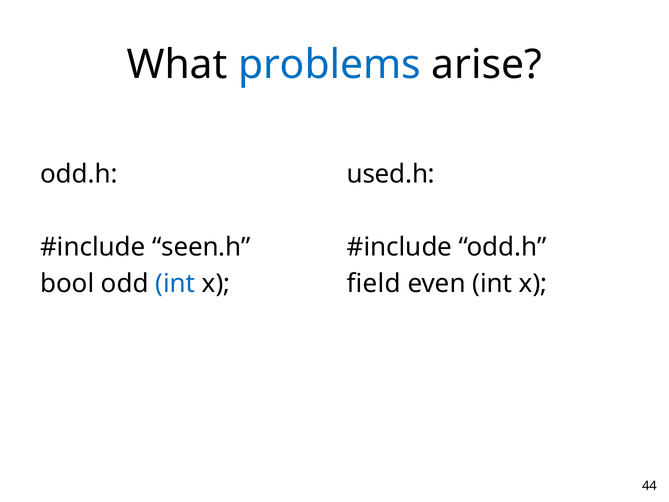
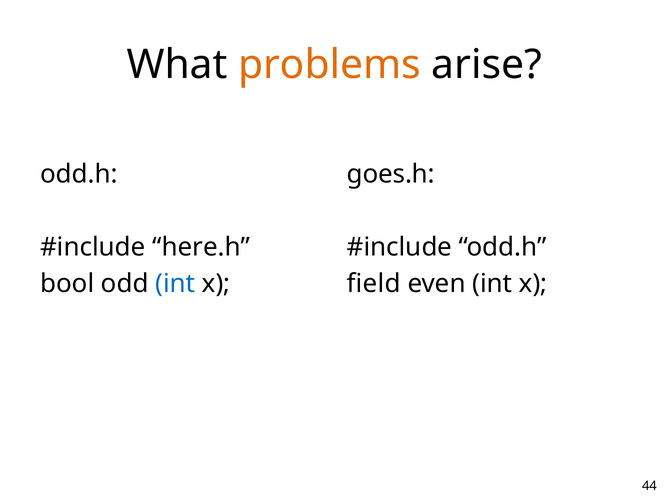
problems colour: blue -> orange (329, 65)
used.h: used.h -> goes.h (391, 174)
seen.h: seen.h -> here.h (201, 247)
